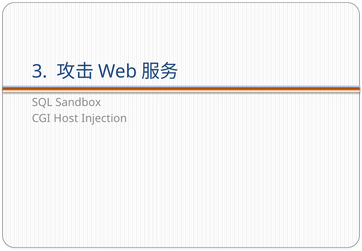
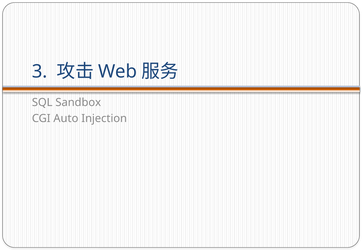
Host: Host -> Auto (66, 118)
